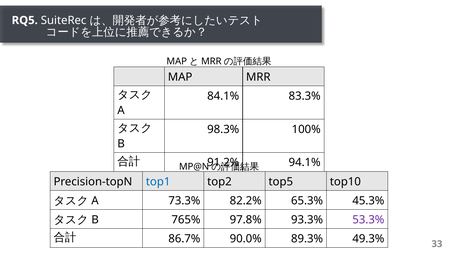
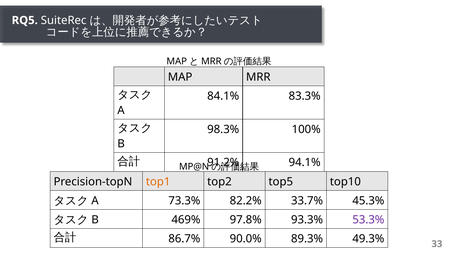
top1 colour: blue -> orange (158, 182)
65.3%: 65.3% -> 33.7% (307, 201)
765%: 765% -> 469% (186, 220)
